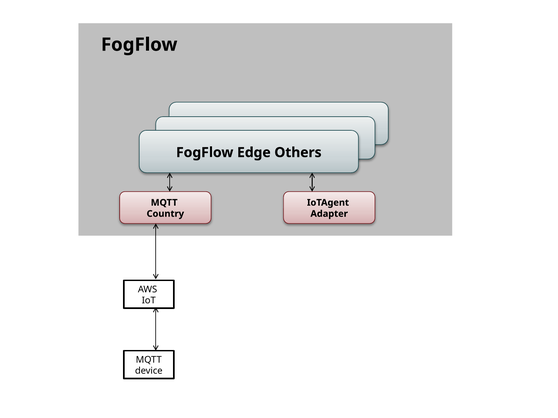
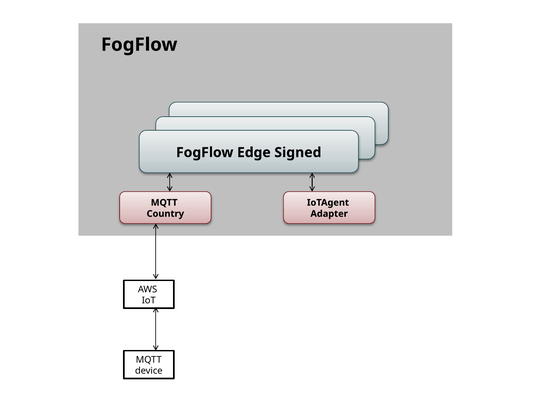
Others: Others -> Signed (298, 153)
